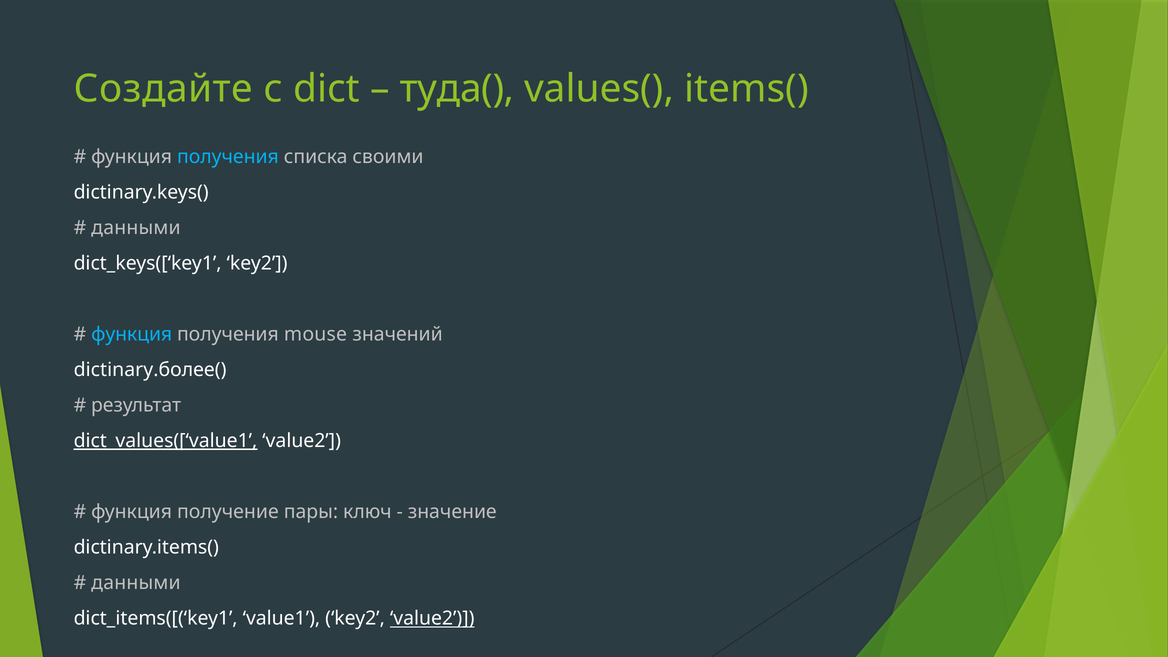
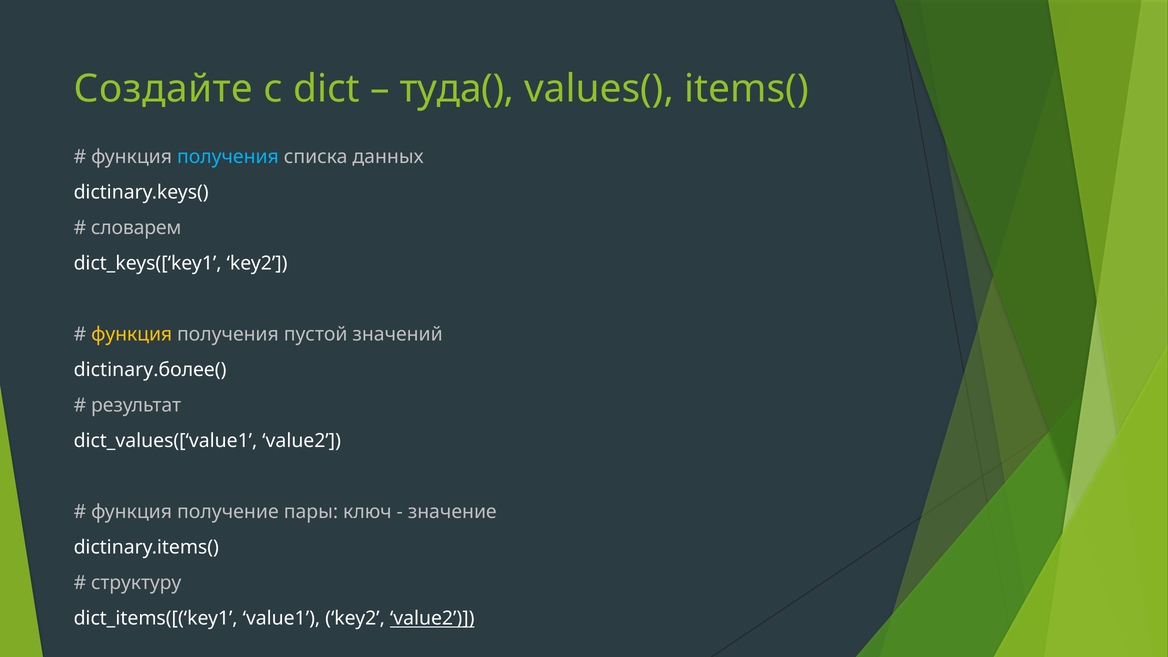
своими: своими -> данных (388, 157)
данными: данными -> словарем (136, 228)
функция colour: light blue -> yellow (132, 334)
mouse: mouse -> пустой (316, 334)
dict_values([‘value1 underline: present -> none (165, 441)
данными: данными -> структуру (136, 583)
